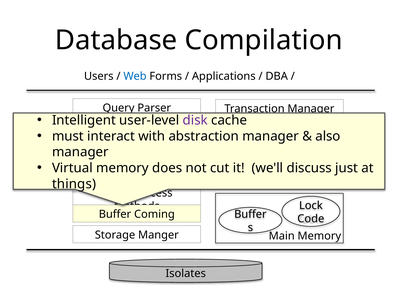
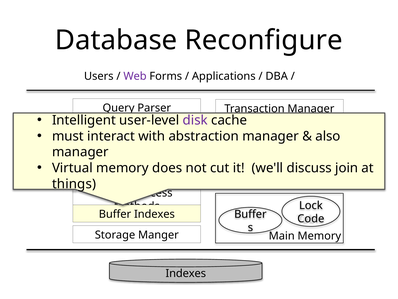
Compilation: Compilation -> Reconfigure (264, 40)
Web colour: blue -> purple (135, 76)
just: just -> join (347, 168)
Buffer Coming: Coming -> Indexes (154, 214)
Isolates: Isolates -> Indexes (186, 273)
